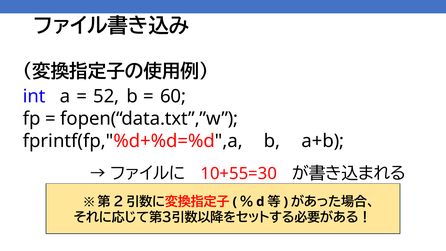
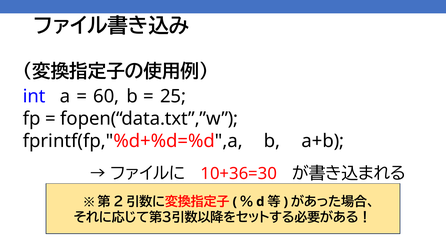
52: 52 -> 60 (106, 96)
60: 60 -> 25 (173, 96)
10+55=30: 10+55=30 -> 10+36=30 (239, 174)
